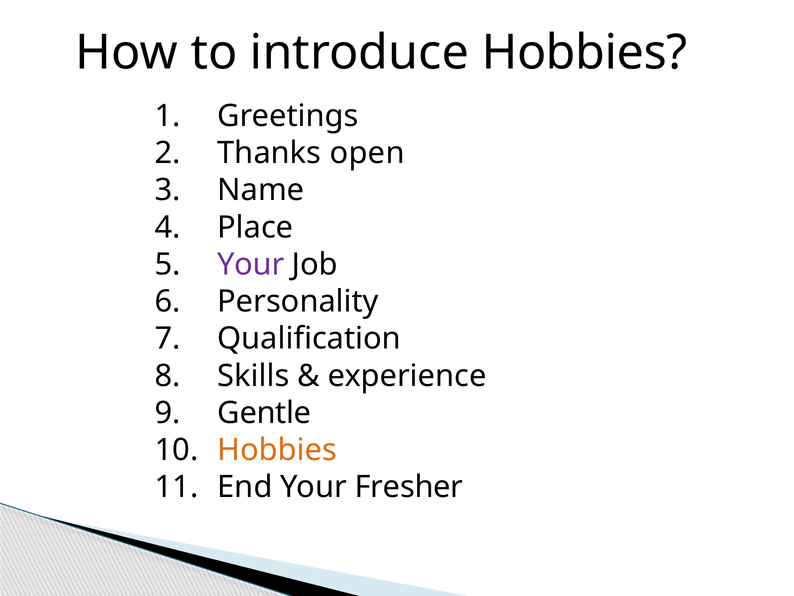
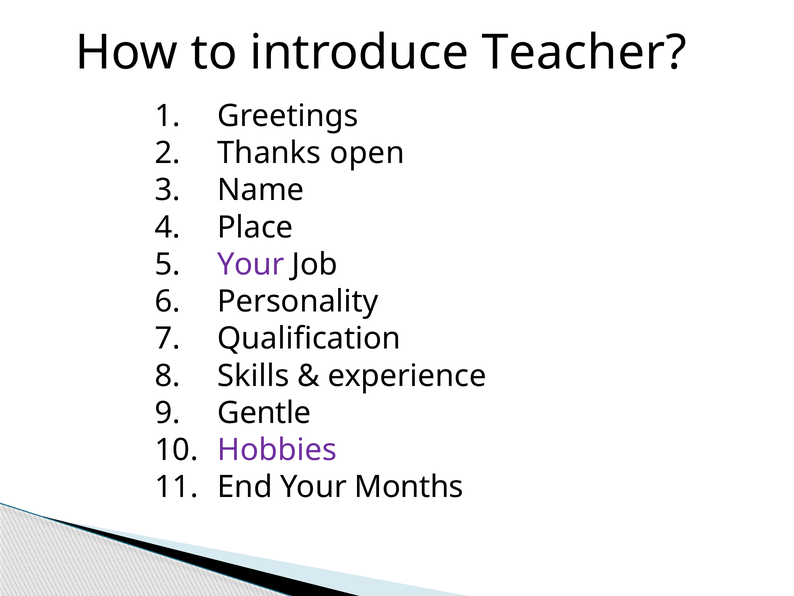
introduce Hobbies: Hobbies -> Teacher (584, 53)
Hobbies colour: orange -> purple (277, 450)
Fresher: Fresher -> Months (409, 487)
